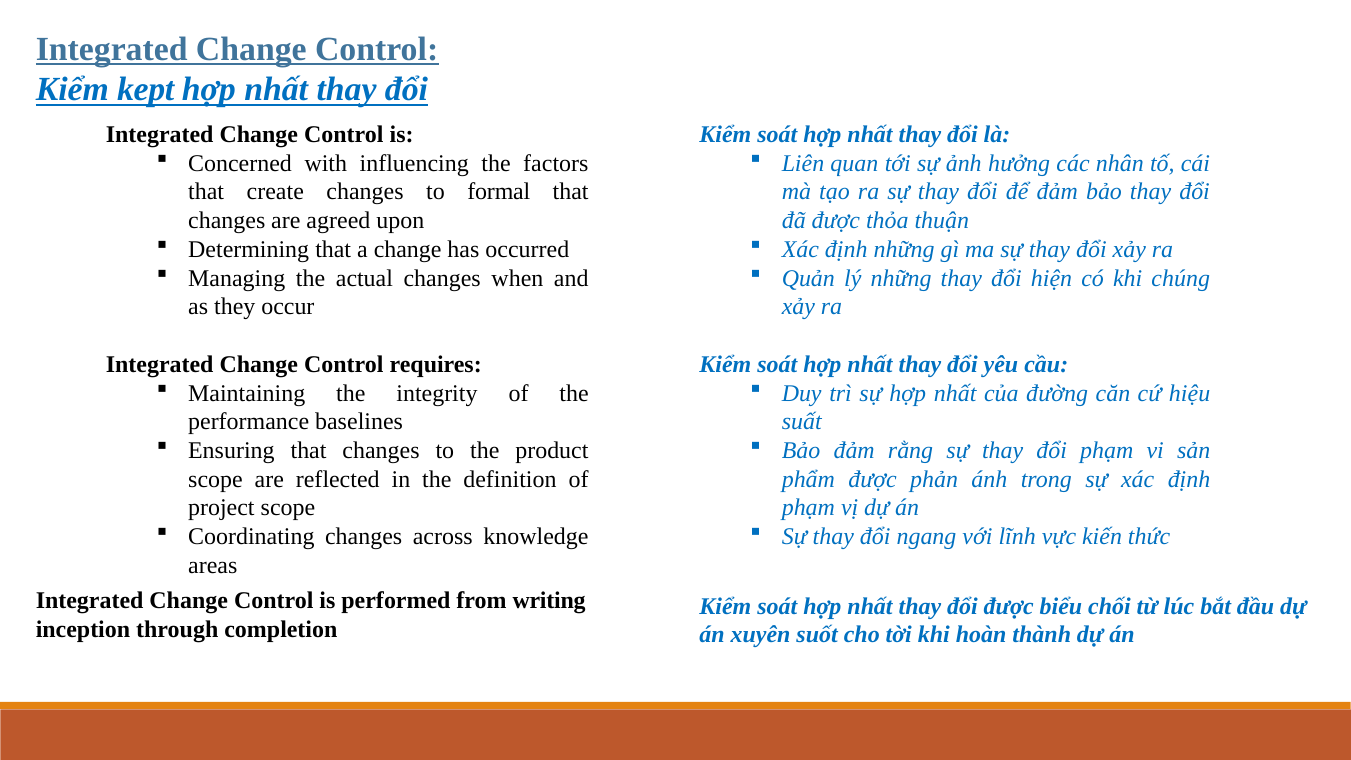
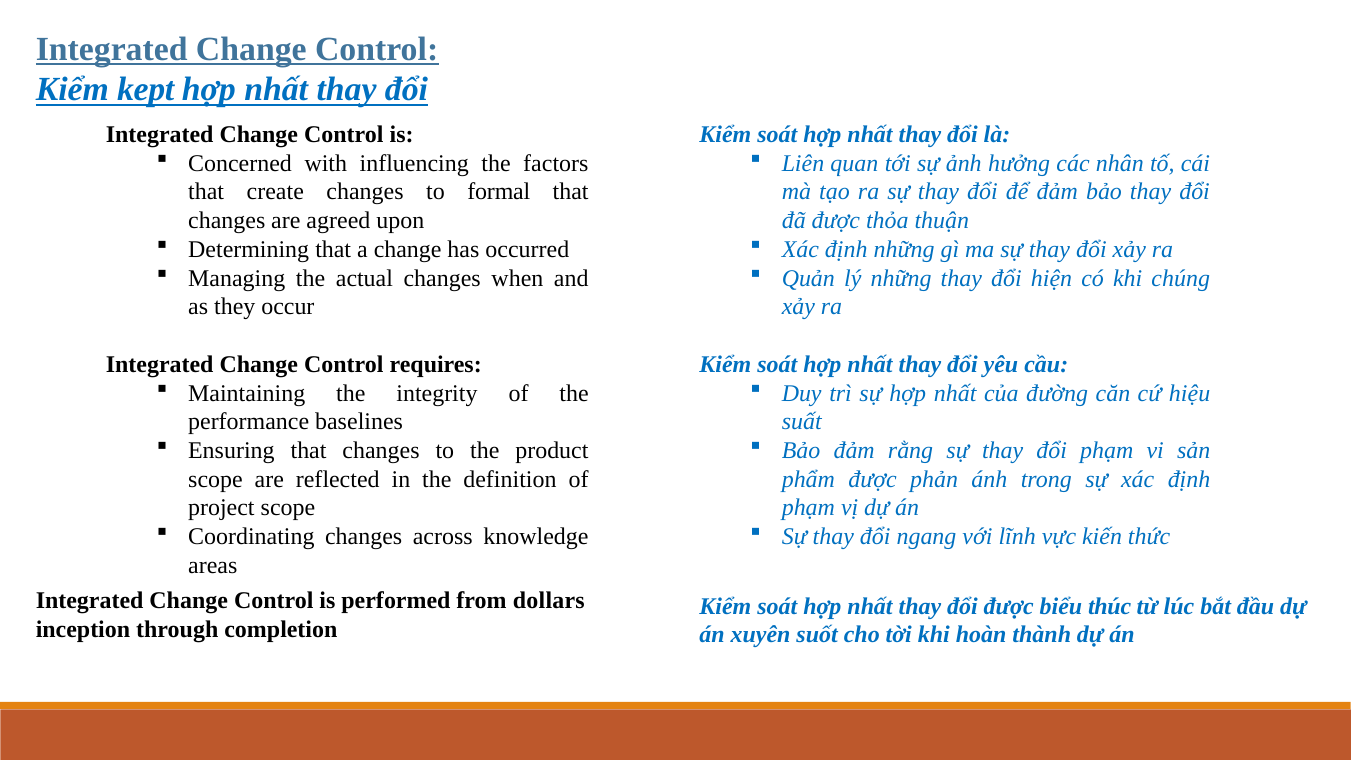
writing: writing -> dollars (549, 601)
chối: chối -> thúc (1110, 606)
